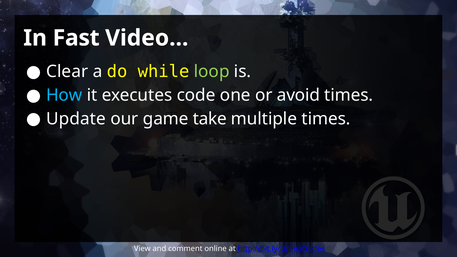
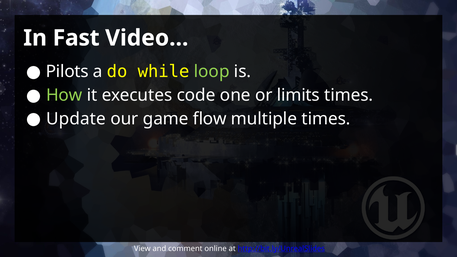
Clear: Clear -> Pilots (67, 72)
How colour: light blue -> light green (64, 95)
avoid: avoid -> limits (298, 95)
take: take -> flow (210, 119)
